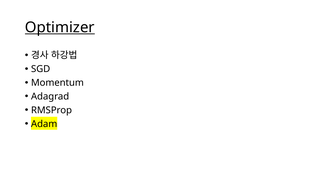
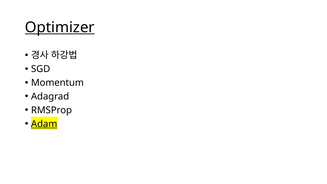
Adam underline: none -> present (44, 124)
